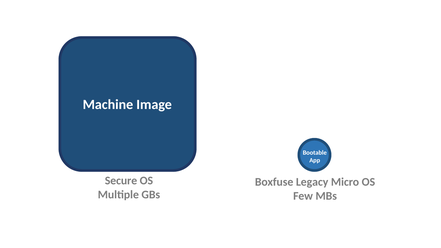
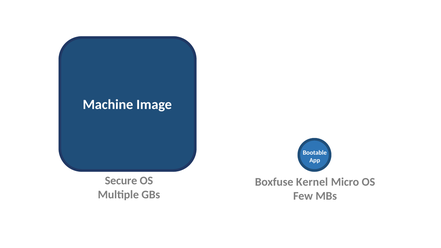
Legacy: Legacy -> Kernel (312, 182)
